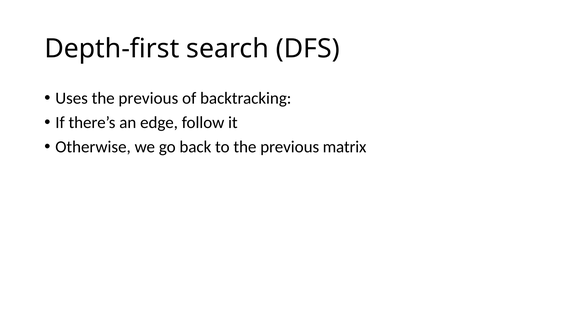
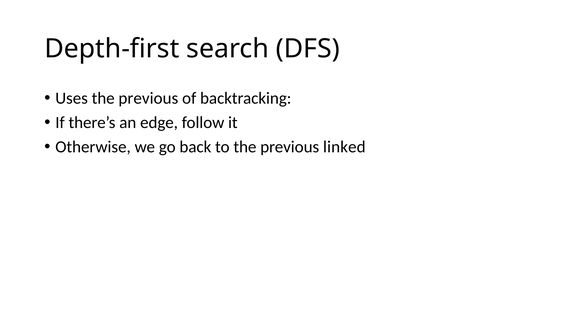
matrix: matrix -> linked (344, 147)
